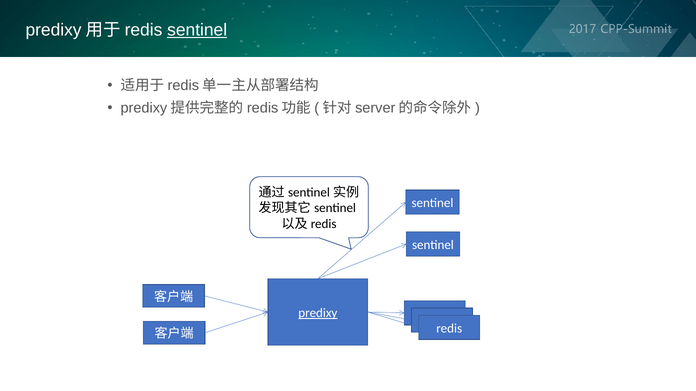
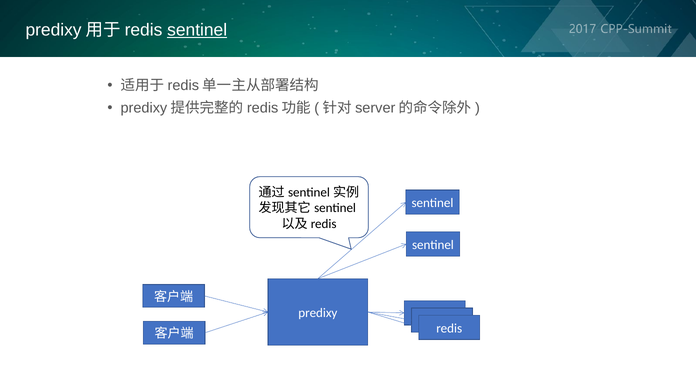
predixy underline: present -> none (318, 313)
